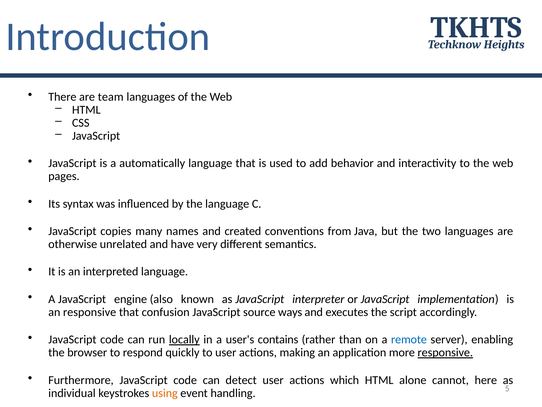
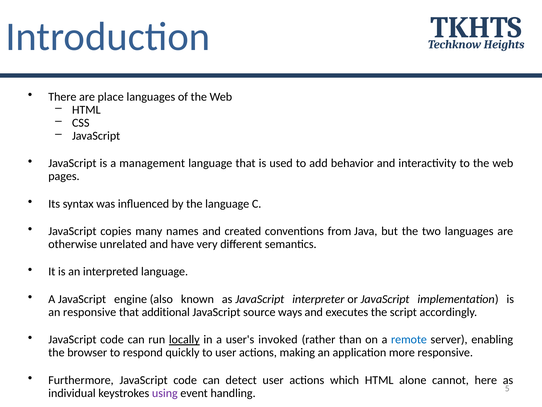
team: team -> place (111, 97)
automatically: automatically -> management (152, 163)
confusion: confusion -> additional (166, 312)
contains: contains -> invoked (278, 339)
responsive underline: present -> none (445, 352)
using colour: orange -> purple (165, 393)
